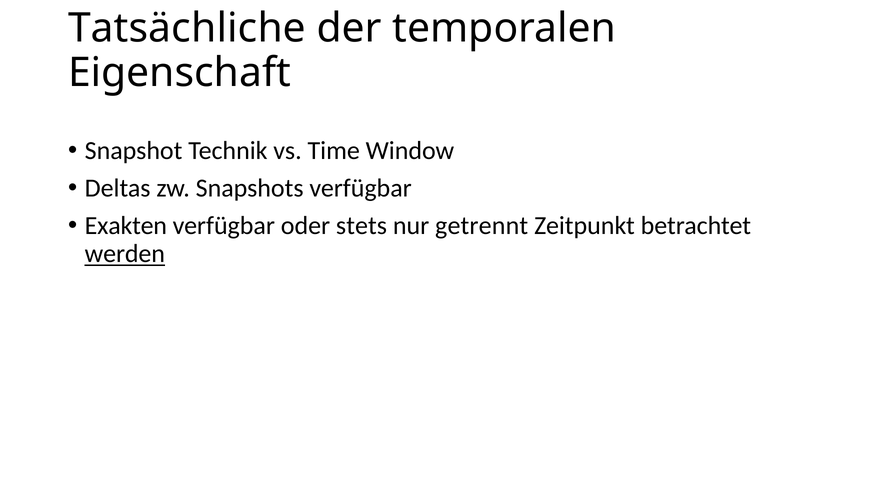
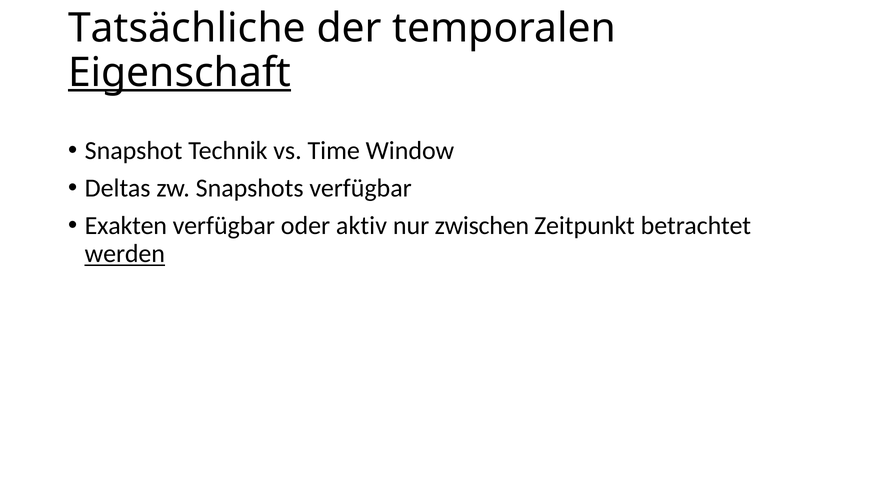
Eigenschaft underline: none -> present (179, 72)
stets: stets -> aktiv (362, 226)
getrennt: getrennt -> zwischen (482, 226)
